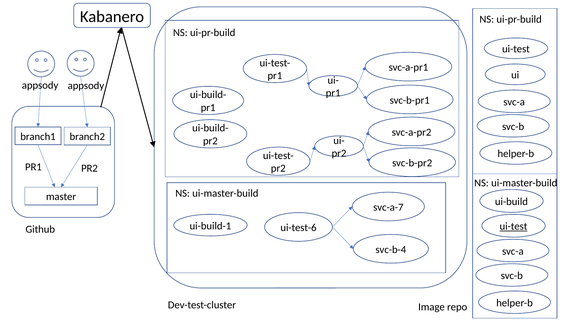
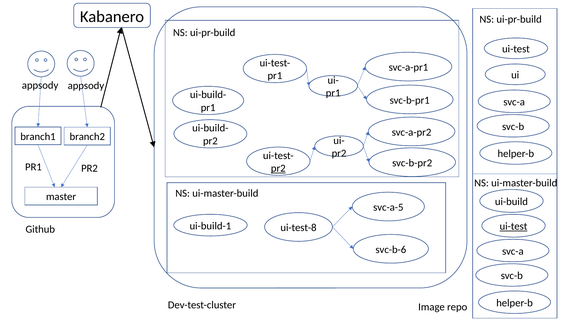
pr2 underline: none -> present (278, 168)
svc-a-7: svc-a-7 -> svc-a-5 (388, 207)
ui-test-6: ui-test-6 -> ui-test-8 (299, 228)
svc-b-4: svc-b-4 -> svc-b-6 (391, 250)
